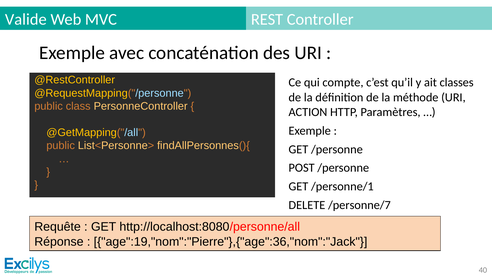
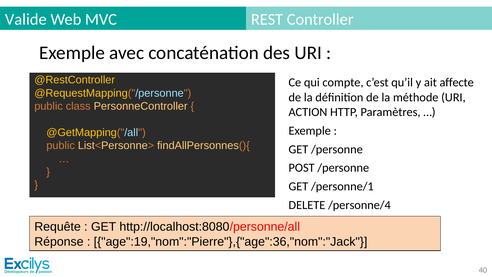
classes: classes -> affecte (457, 82)
/personne/7: /personne/7 -> /personne/4 (359, 205)
